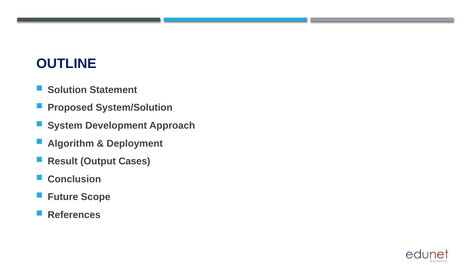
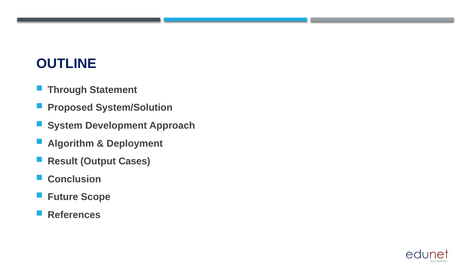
Solution: Solution -> Through (67, 90)
